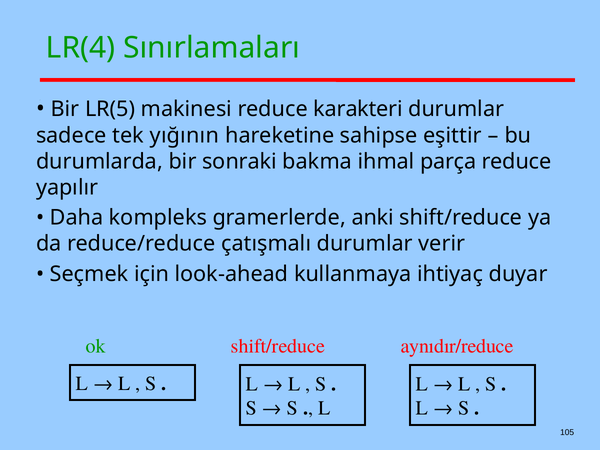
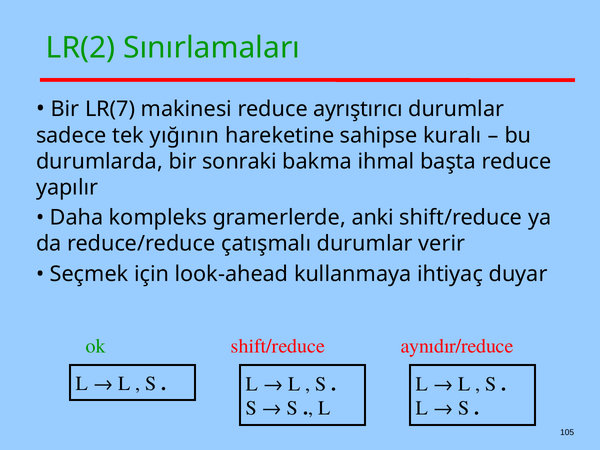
LR(4: LR(4 -> LR(2 (81, 48)
LR(5: LR(5 -> LR(7 (110, 109)
karakteri: karakteri -> ayrıştırıcı (358, 109)
eşittir: eşittir -> kuralı (452, 136)
parça: parça -> başta (448, 162)
